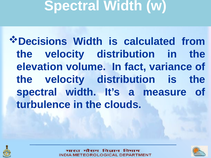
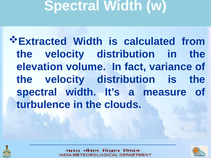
Decisions: Decisions -> Extracted (43, 42)
